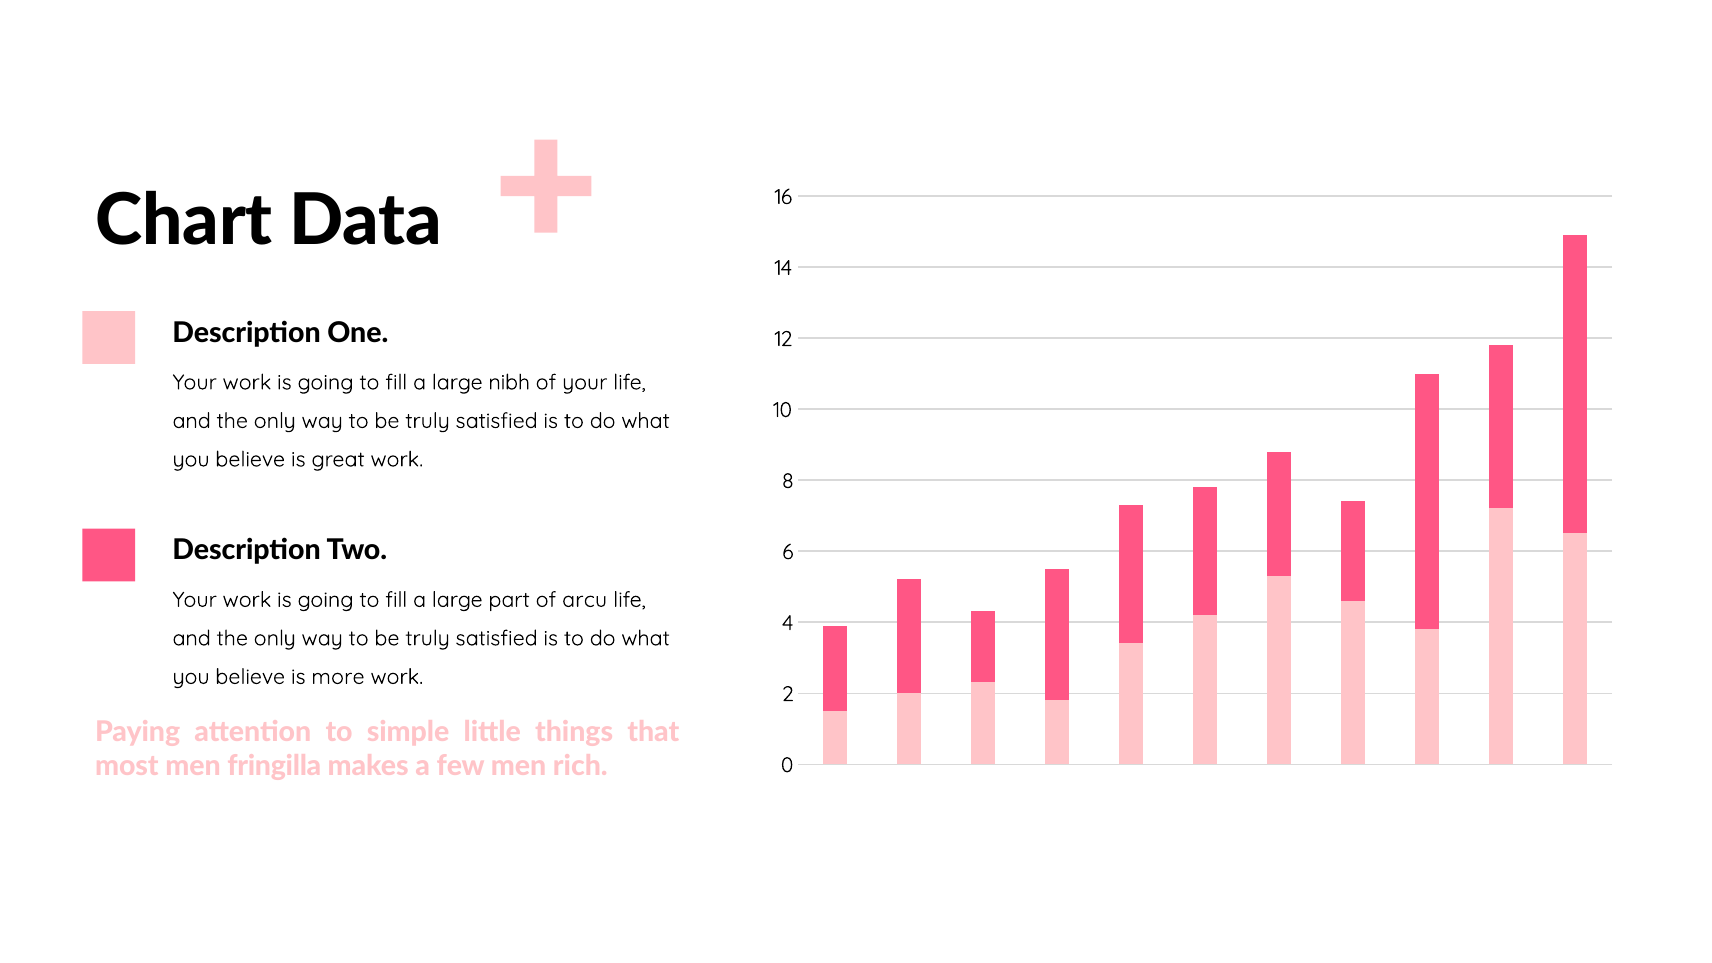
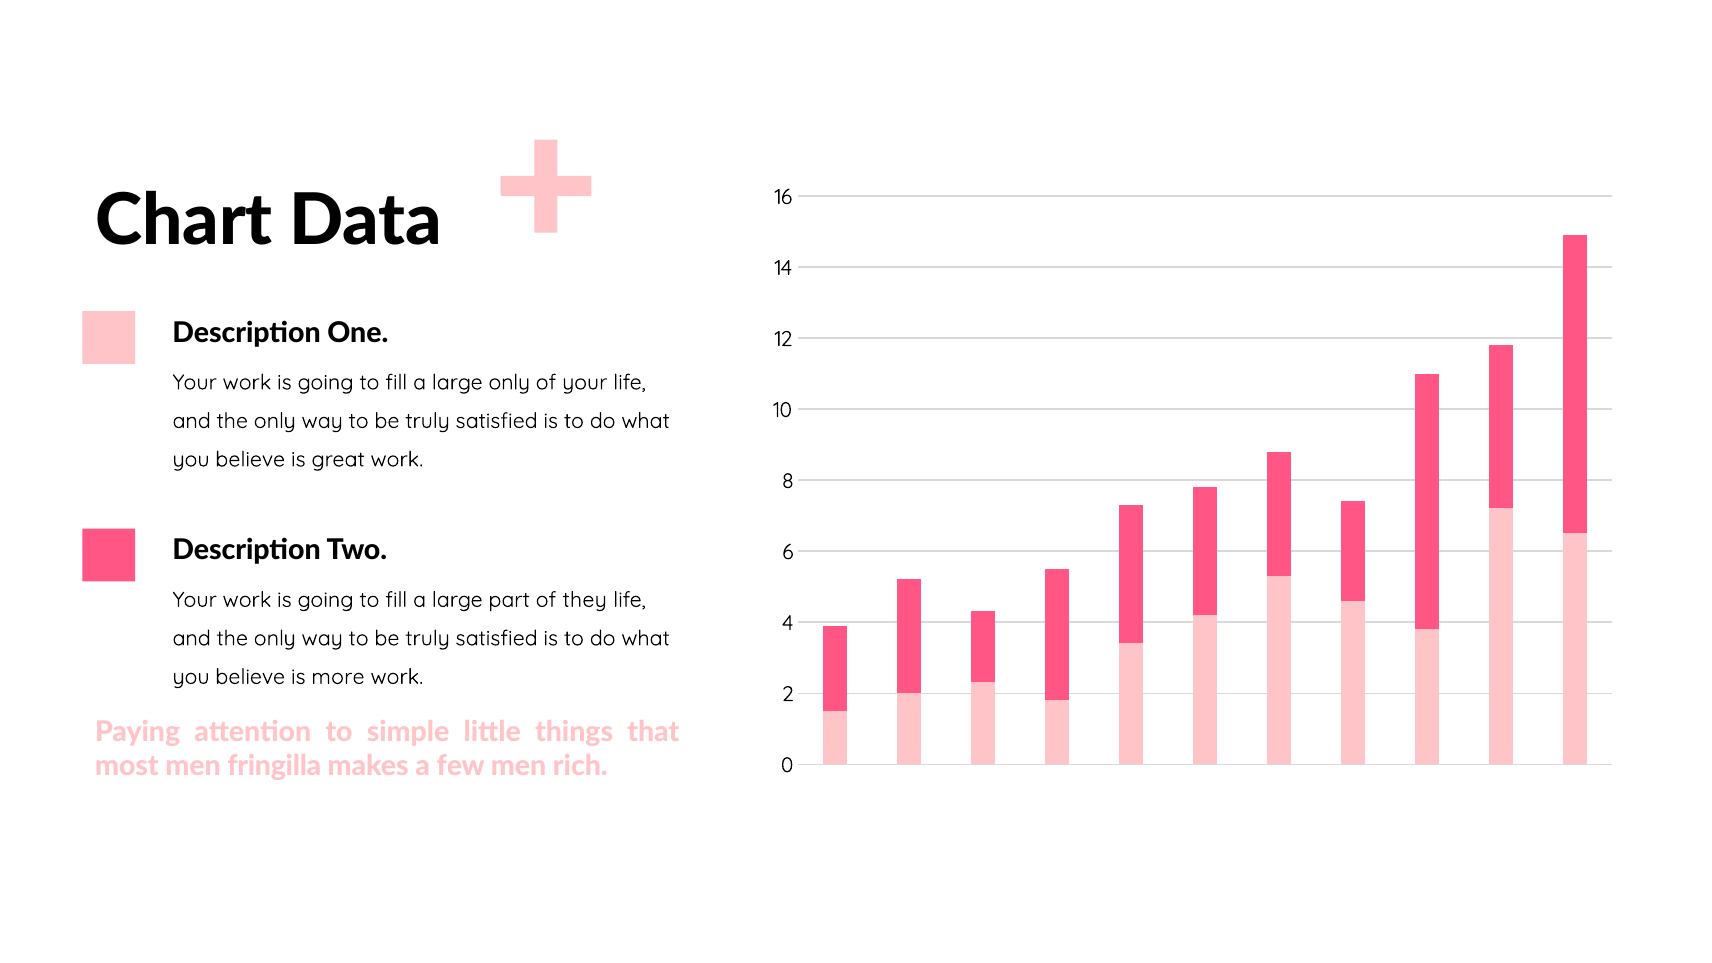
large nibh: nibh -> only (509, 382)
arcu: arcu -> they (585, 600)
